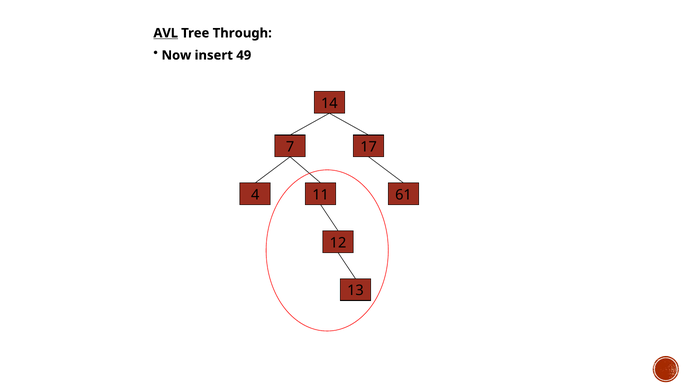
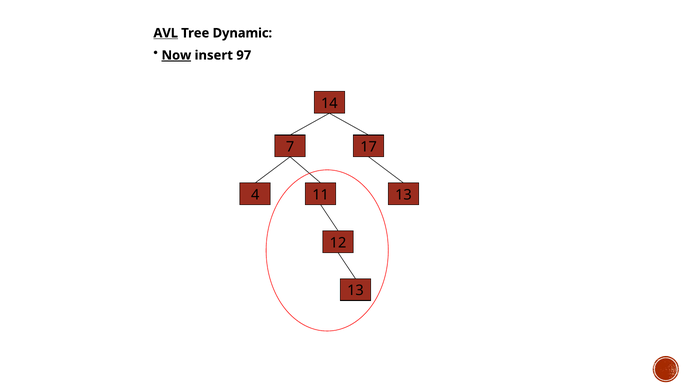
Through: Through -> Dynamic (242, 33)
Now underline: none -> present (176, 55)
49: 49 -> 97 (244, 55)
4 61: 61 -> 13 (403, 195)
